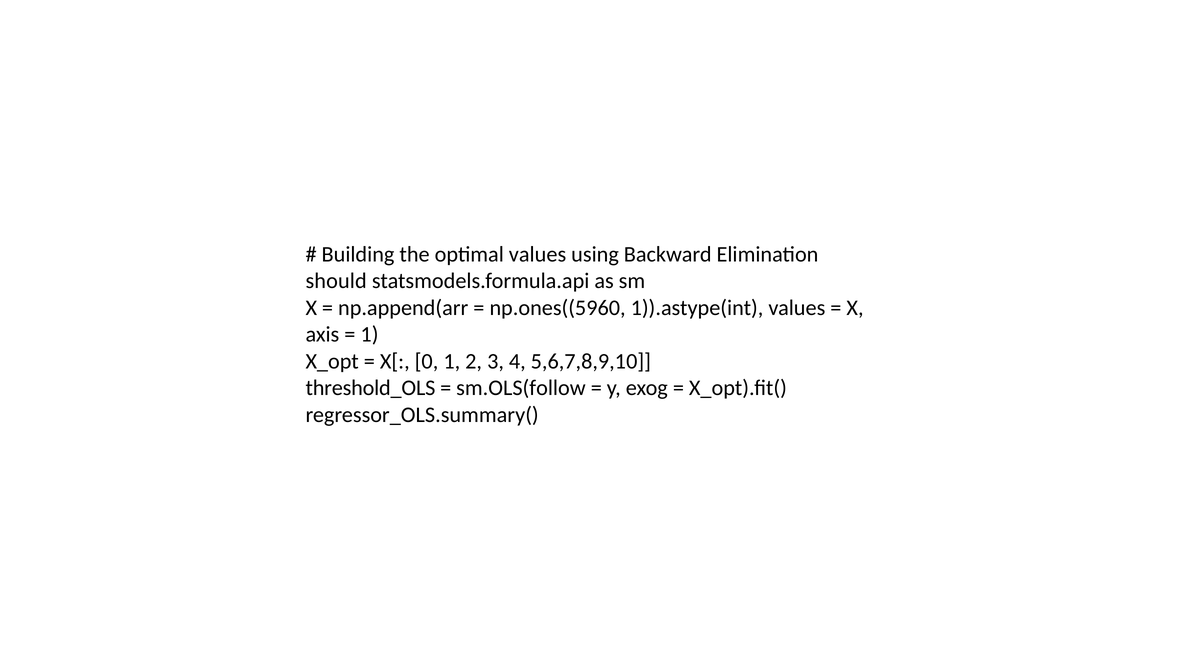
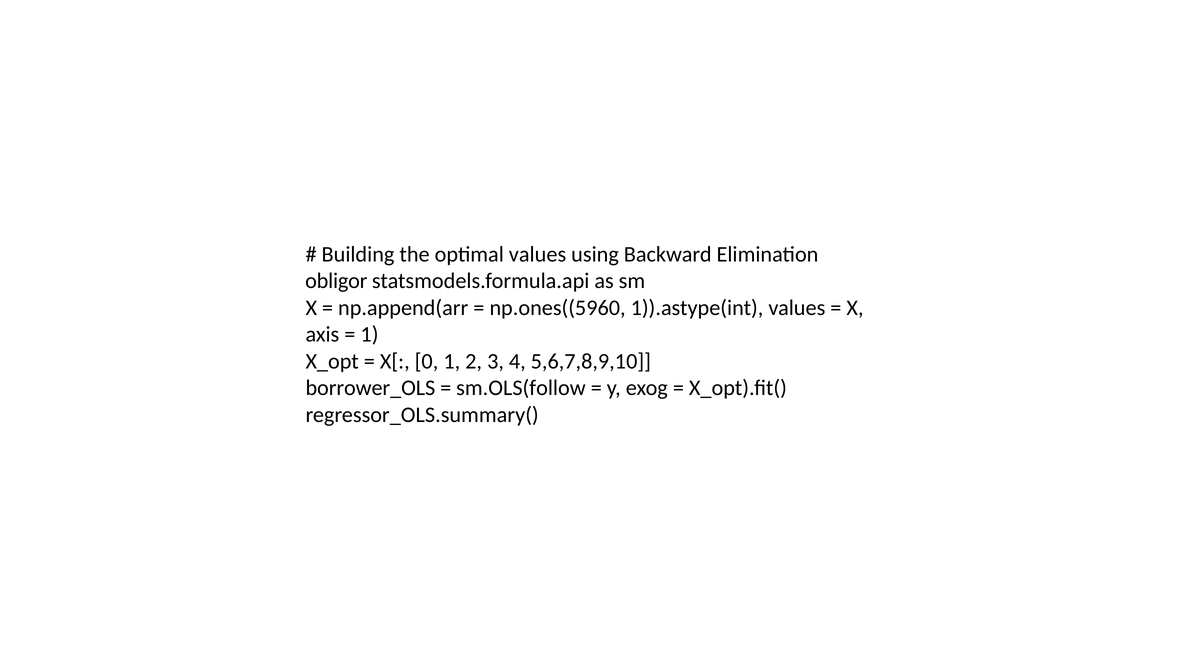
should: should -> obligor (336, 281)
threshold_OLS: threshold_OLS -> borrower_OLS (370, 388)
